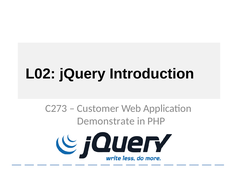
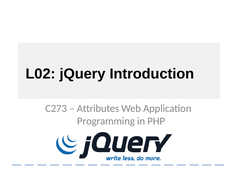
Customer: Customer -> Attributes (98, 109)
Demonstrate: Demonstrate -> Programming (106, 121)
